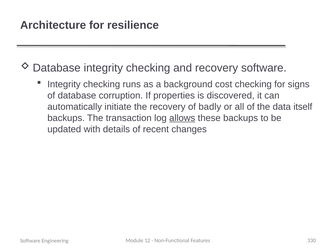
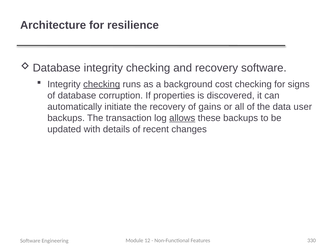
checking underline: none -> present (102, 84)
badly: badly -> gains (210, 107)
itself: itself -> user (303, 107)
